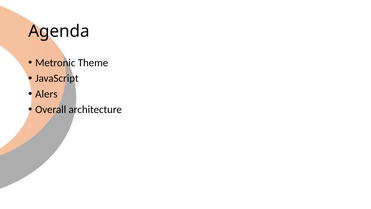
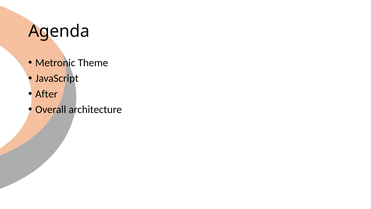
Alers: Alers -> After (46, 94)
